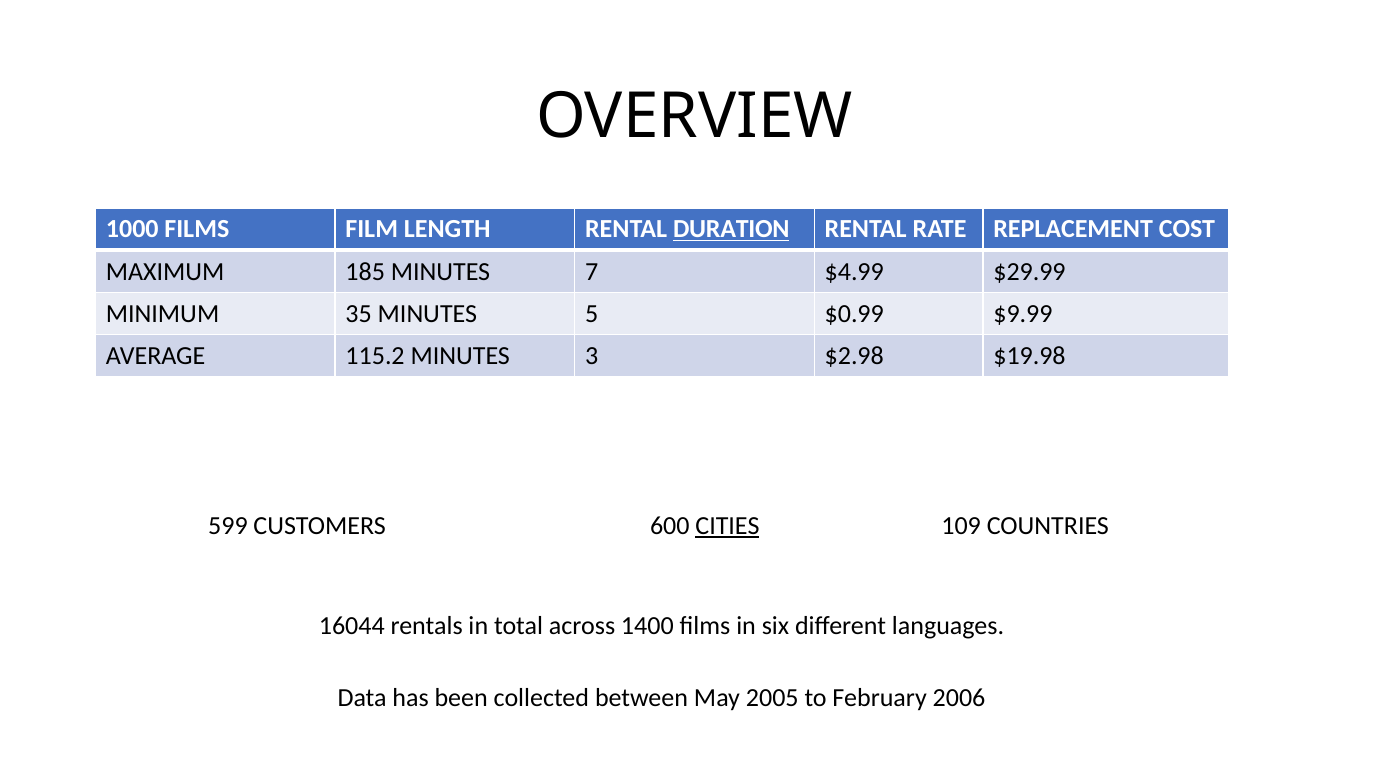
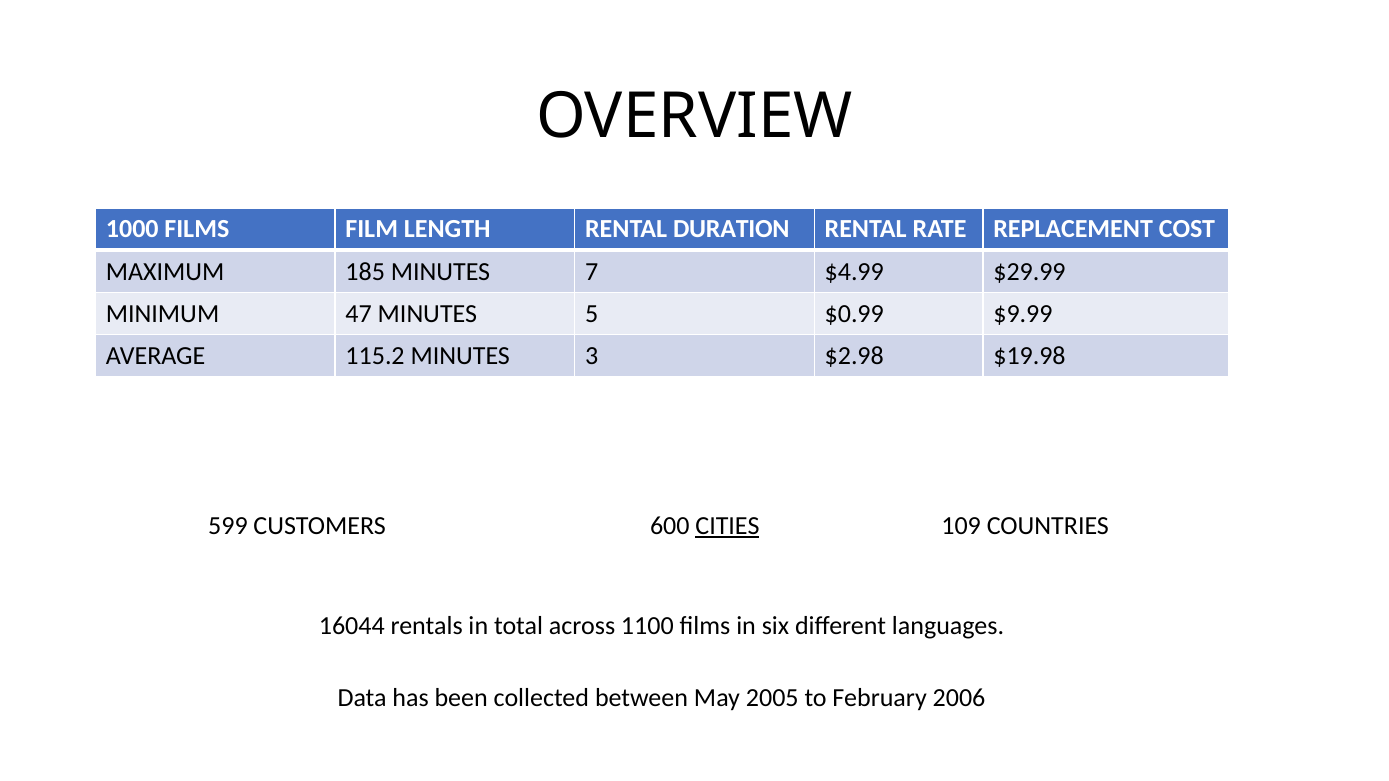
DURATION underline: present -> none (731, 229)
35: 35 -> 47 (359, 314)
1400: 1400 -> 1100 (647, 627)
